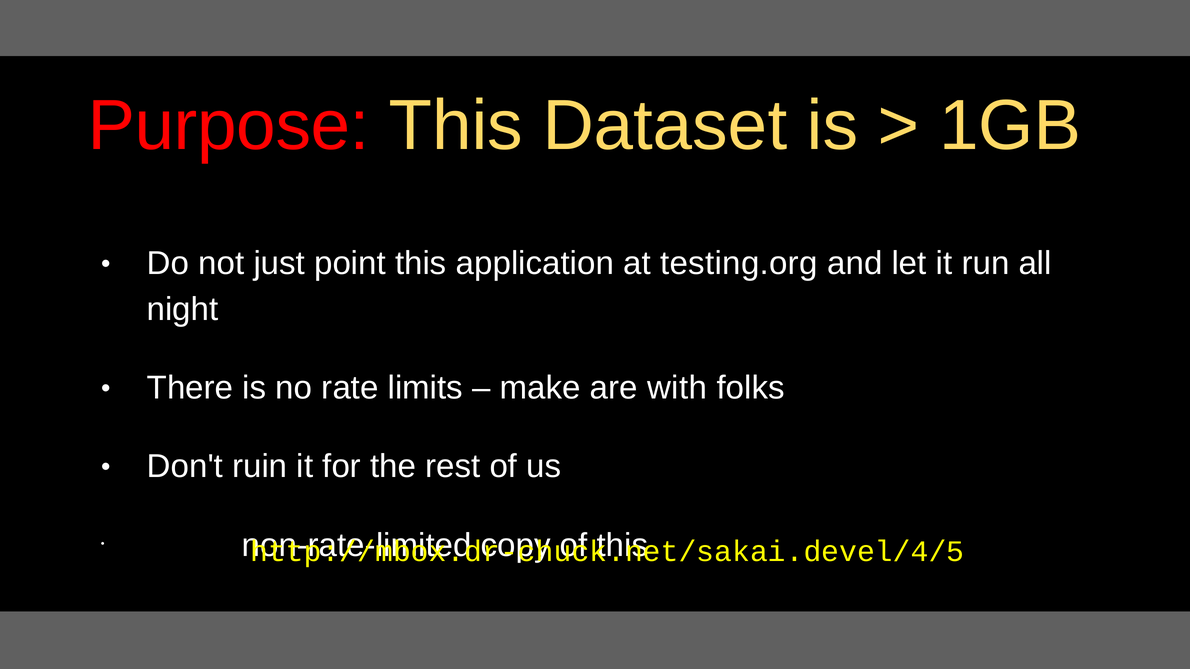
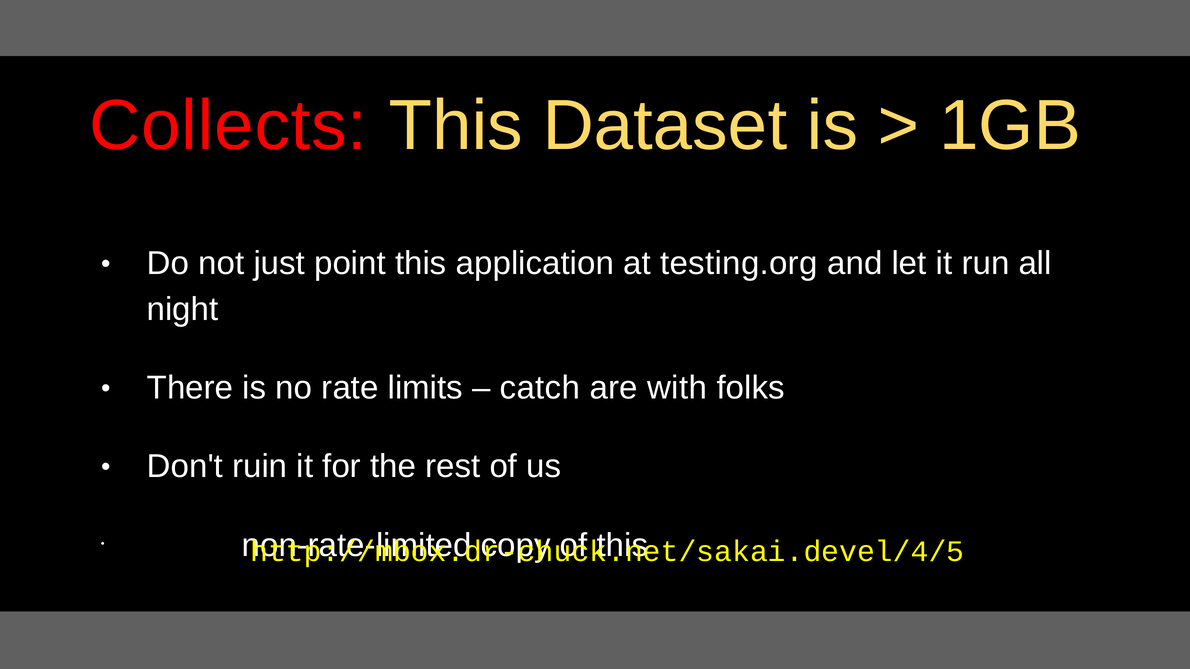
Purpose: Purpose -> Collects (228, 126)
make: make -> catch (540, 388)
